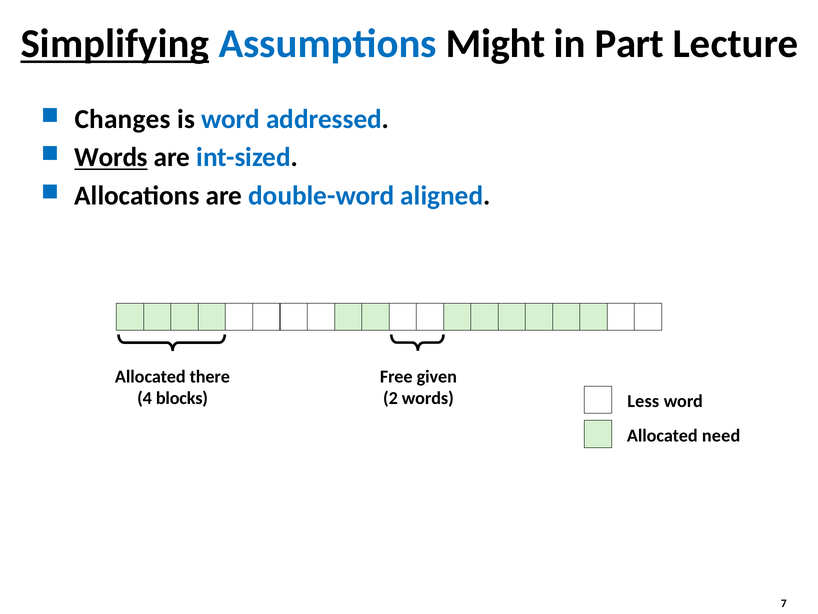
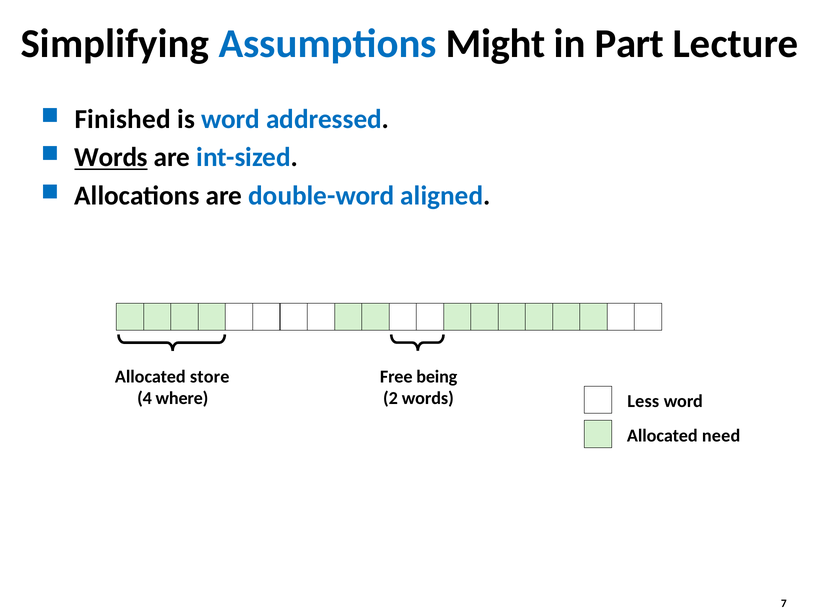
Simplifying underline: present -> none (115, 44)
Changes: Changes -> Finished (123, 119)
there: there -> store (210, 377)
given: given -> being (437, 377)
blocks: blocks -> where (182, 398)
